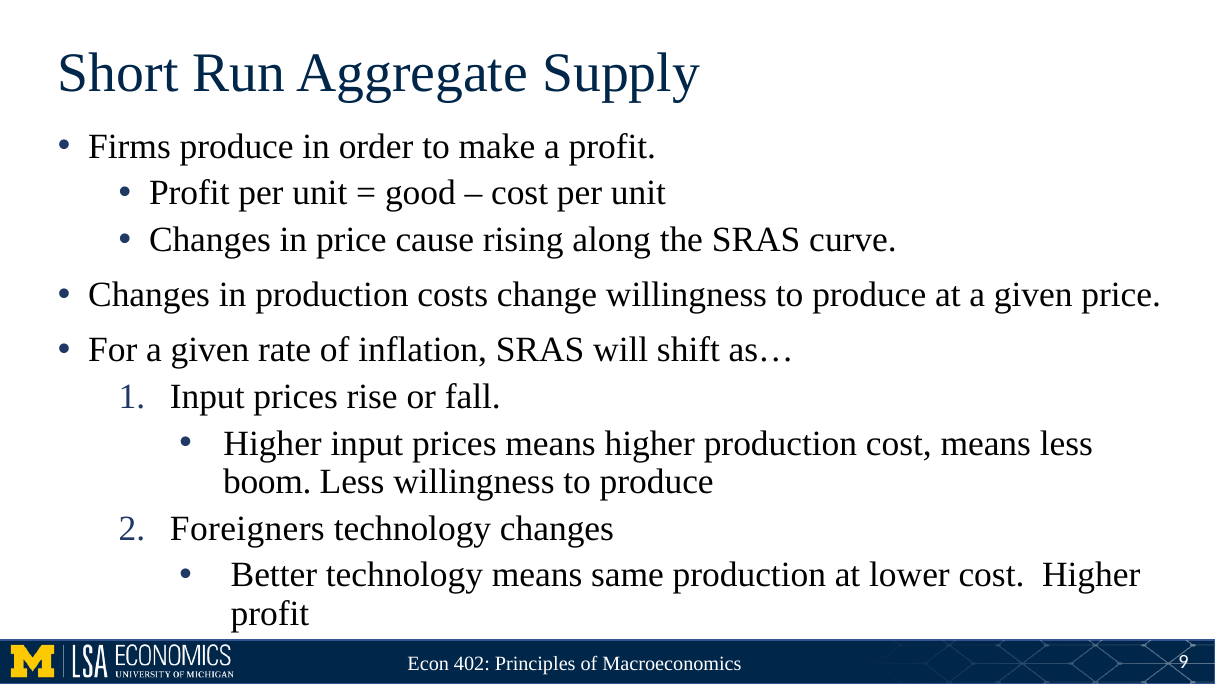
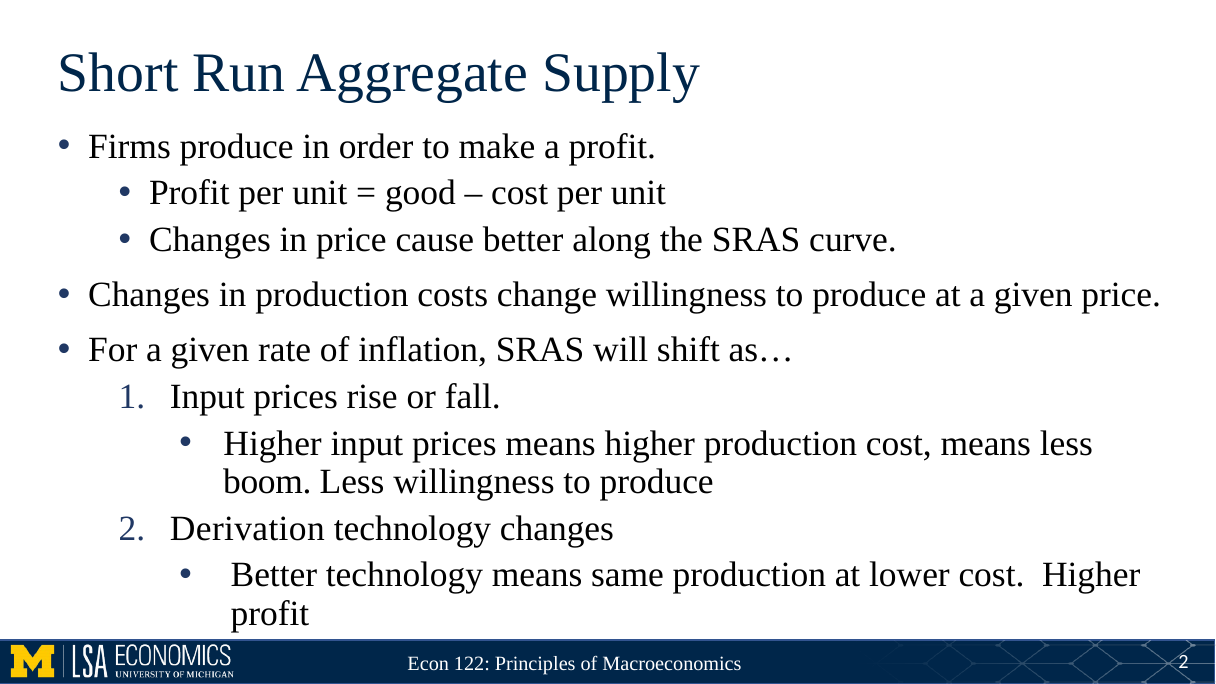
cause rising: rising -> better (523, 240)
Foreigners: Foreigners -> Derivation (247, 529)
402: 402 -> 122 (472, 664)
Macroeconomics 9: 9 -> 2 (1184, 662)
